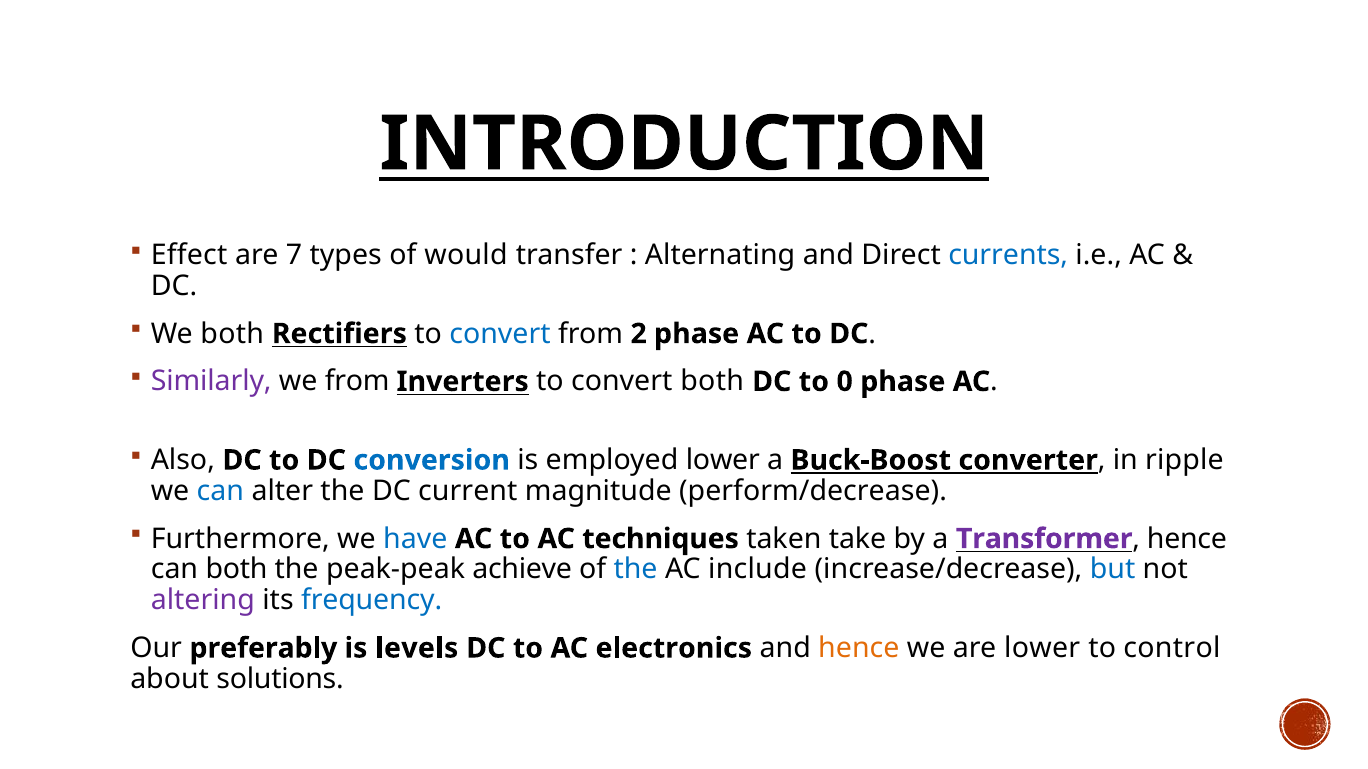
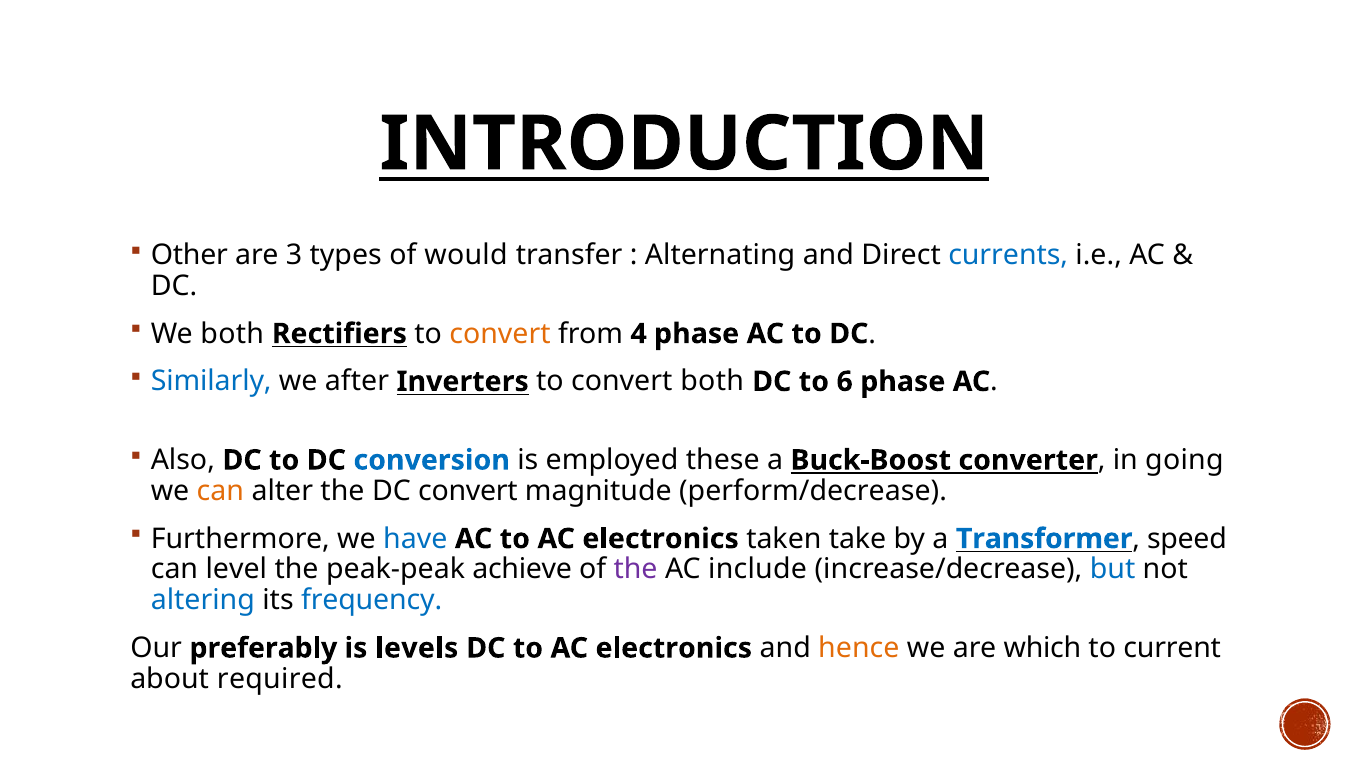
Effect: Effect -> Other (189, 255)
7: 7 -> 3 (294, 255)
convert colour: blue -> orange (500, 334)
2: 2 -> 4 (639, 334)
Similarly colour: purple -> blue (211, 382)
we from: from -> after (357, 382)
0: 0 -> 6 (845, 382)
employed lower: lower -> these (723, 460)
ripple: ripple -> going (1184, 460)
can colour: blue -> orange (220, 491)
DC current: current -> convert (468, 491)
AC to AC techniques: techniques -> electronics (661, 539)
Transformer colour: purple -> blue (1044, 539)
hence: hence -> speed (1187, 539)
can both: both -> level (236, 570)
the colour: blue -> purple (636, 570)
altering colour: purple -> blue (203, 601)
are lower: lower -> which (1042, 649)
control: control -> current (1172, 649)
solutions: solutions -> required (280, 679)
